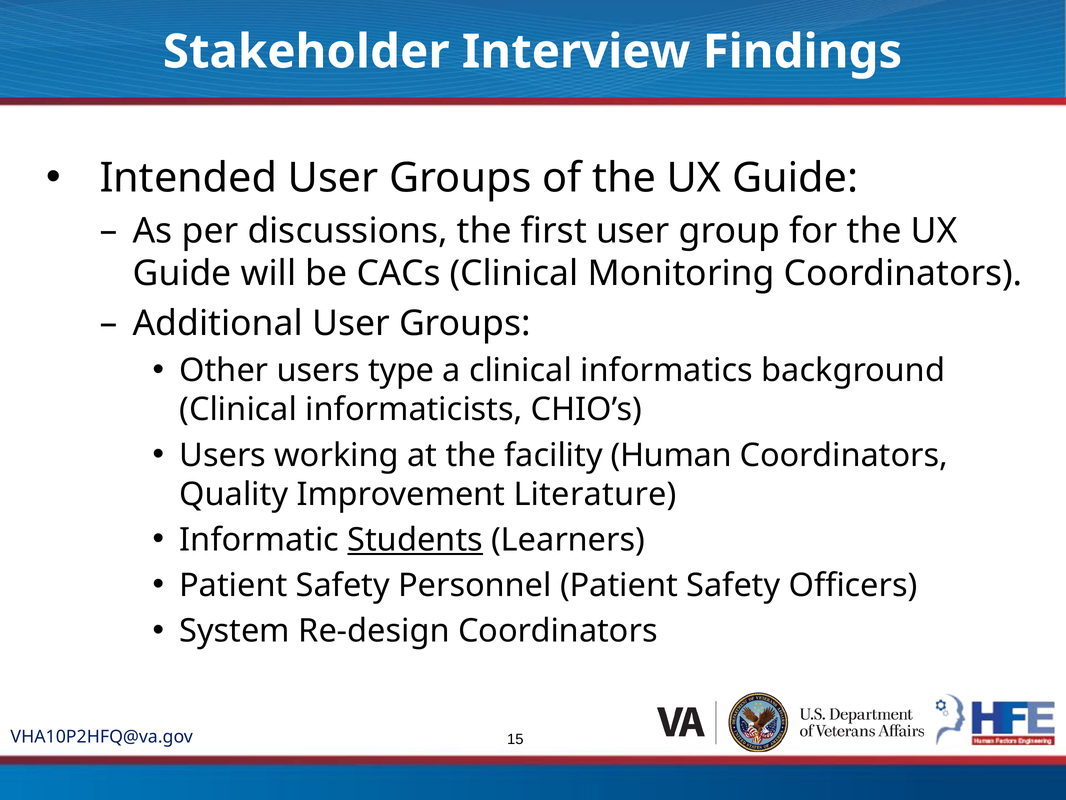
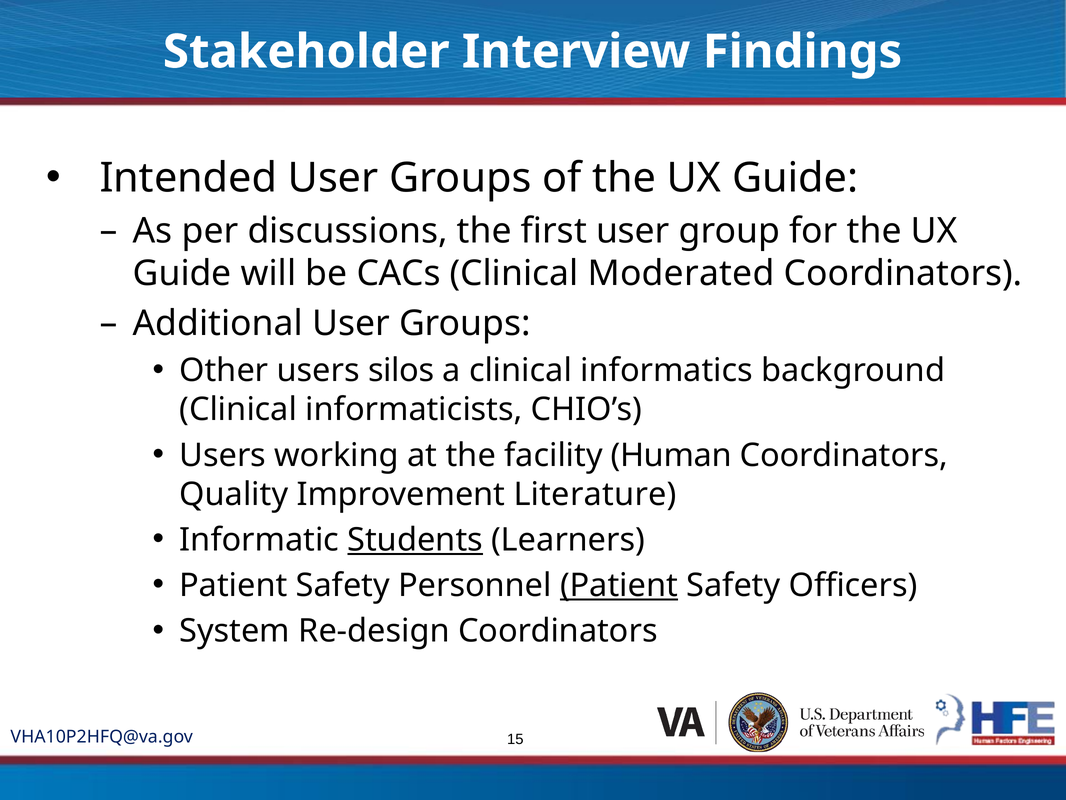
Monitoring: Monitoring -> Moderated (681, 274)
type: type -> silos (401, 370)
Patient underline: none -> present (619, 585)
